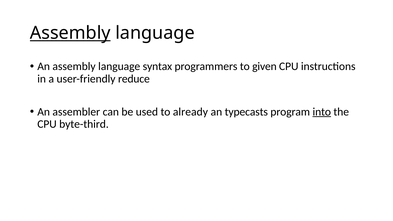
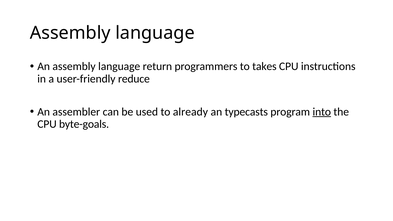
Assembly underline: present -> none (70, 33)
syntax: syntax -> return (157, 66)
given: given -> takes (264, 66)
byte-third: byte-third -> byte-goals (84, 124)
